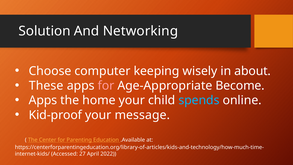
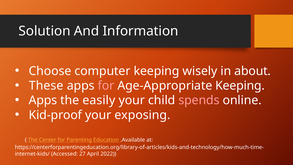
Networking: Networking -> Information (141, 31)
Age-Appropriate Become: Become -> Keeping (240, 86)
home: home -> easily (99, 100)
spends colour: light blue -> pink (199, 100)
message: message -> exposing (142, 115)
